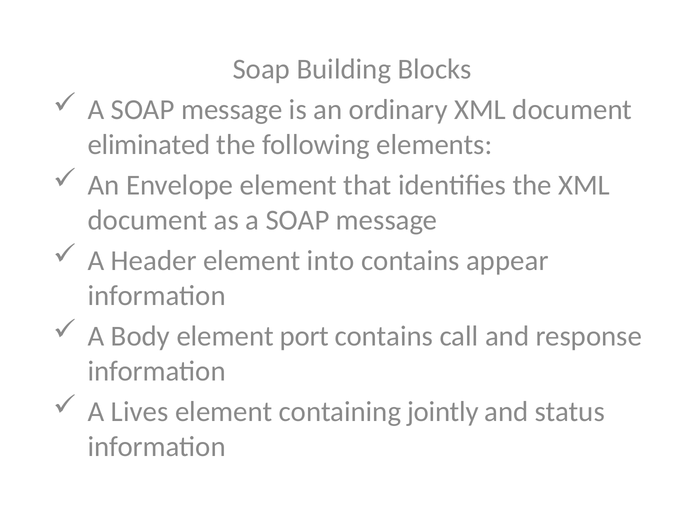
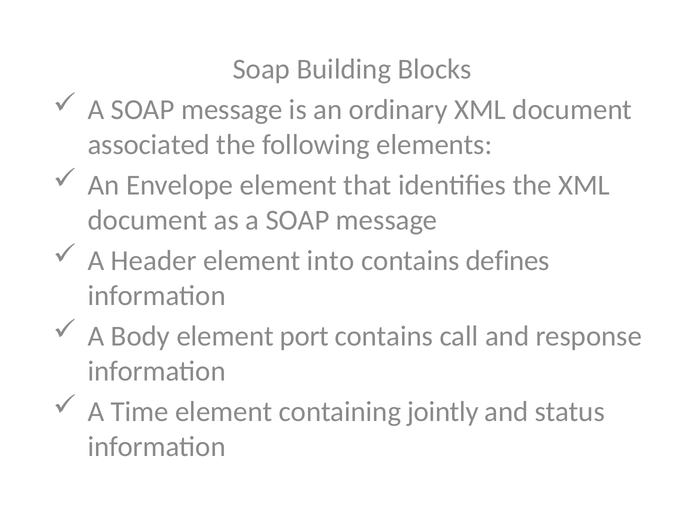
eliminated: eliminated -> associated (149, 144)
appear: appear -> defines (508, 261)
Lives: Lives -> Time (140, 412)
